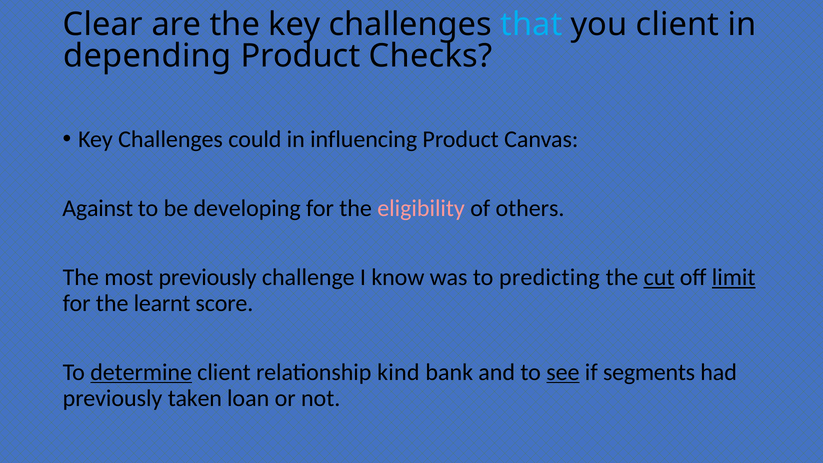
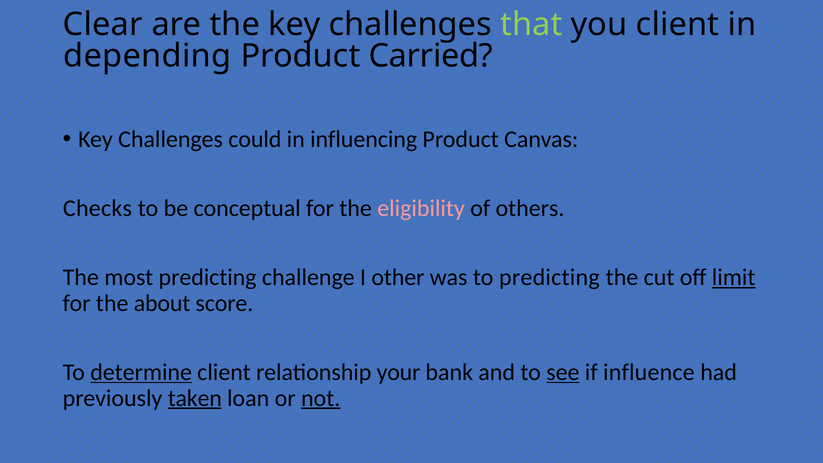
that colour: light blue -> light green (531, 24)
Checks: Checks -> Carried (431, 56)
Against: Against -> Checks (97, 208)
developing: developing -> conceptual (247, 208)
most previously: previously -> predicting (208, 277)
know: know -> other (398, 277)
cut underline: present -> none (659, 277)
learnt: learnt -> about (162, 303)
kind: kind -> your (399, 372)
segments: segments -> influence (649, 372)
taken underline: none -> present (195, 398)
not underline: none -> present (321, 398)
